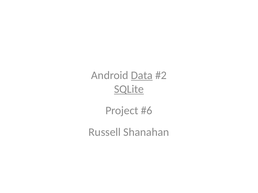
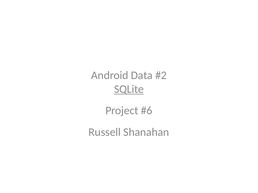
Data underline: present -> none (142, 76)
